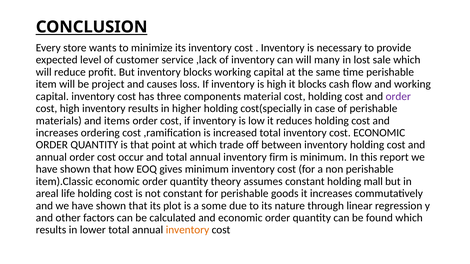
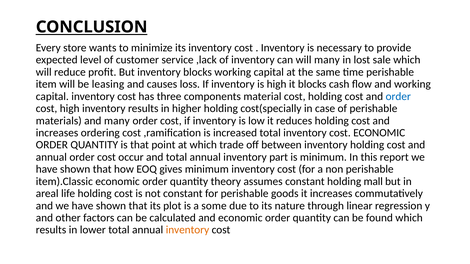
project: project -> leasing (108, 84)
order colour: purple -> blue (398, 97)
and items: items -> many (117, 121)
firm: firm -> part (279, 157)
